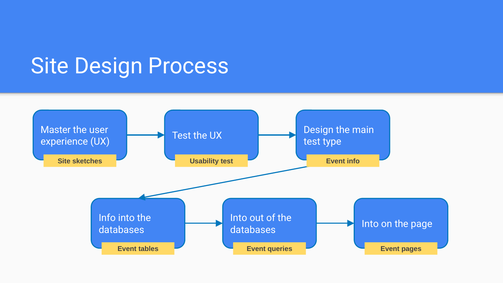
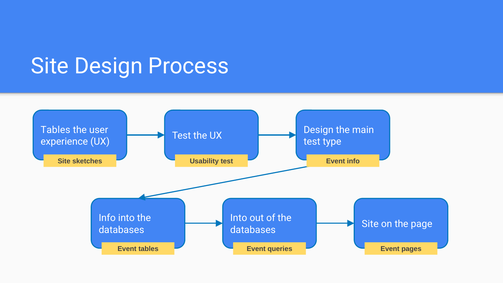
Master: Master -> Tables (56, 130)
Into: Into -> Site (370, 224)
